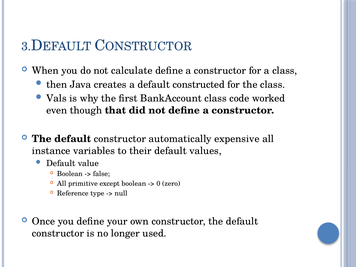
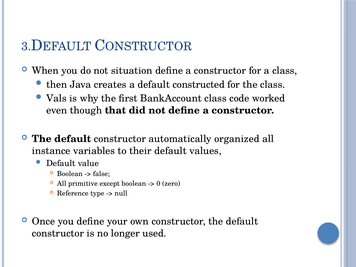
calculate: calculate -> situation (132, 71)
expensive: expensive -> organized (237, 139)
